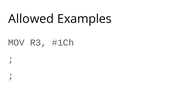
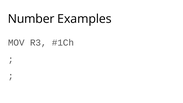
Allowed: Allowed -> Number (31, 19)
